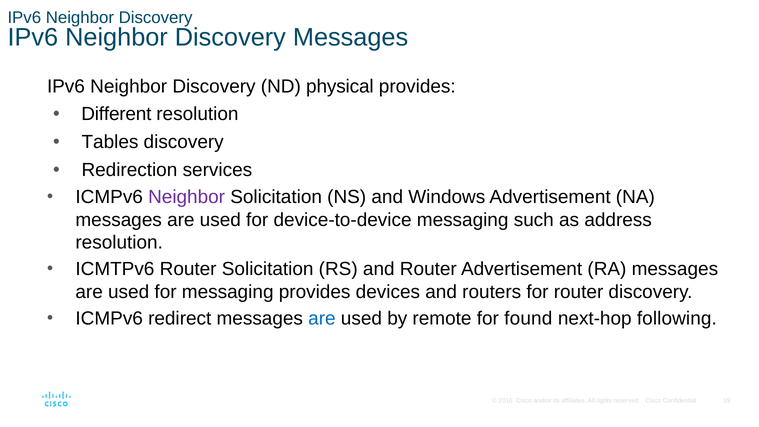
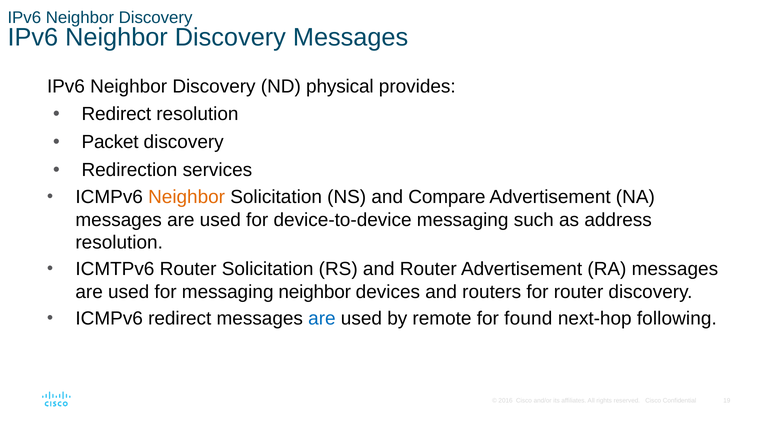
Different: Different -> Redirect (116, 114)
Tables: Tables -> Packet (110, 142)
Neighbor colour: purple -> orange (187, 197)
Windows: Windows -> Compare (447, 197)
messaging provides: provides -> neighbor (315, 292)
